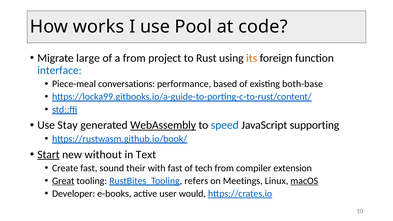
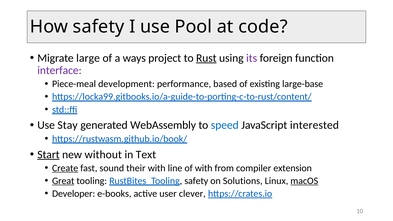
How works: works -> safety (99, 27)
a from: from -> ways (134, 58)
Rust underline: none -> present (206, 58)
its colour: orange -> purple (252, 58)
interface colour: blue -> purple (59, 70)
conversations: conversations -> development (126, 84)
both-base: both-base -> large-base (303, 84)
WebAssembly underline: present -> none (163, 125)
supporting: supporting -> interested (314, 125)
Create underline: none -> present (65, 168)
with fast: fast -> line (175, 168)
of tech: tech -> with (204, 168)
RustBites_Tooling refers: refers -> safety (196, 181)
Meetings: Meetings -> Solutions (243, 181)
would: would -> clever (192, 194)
